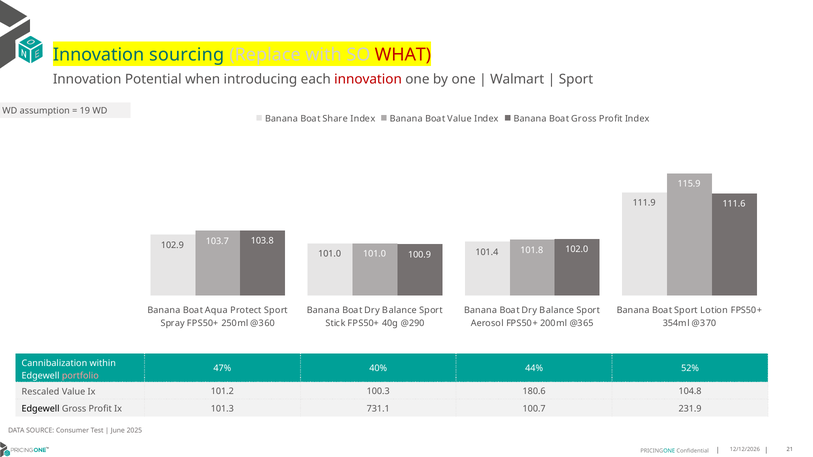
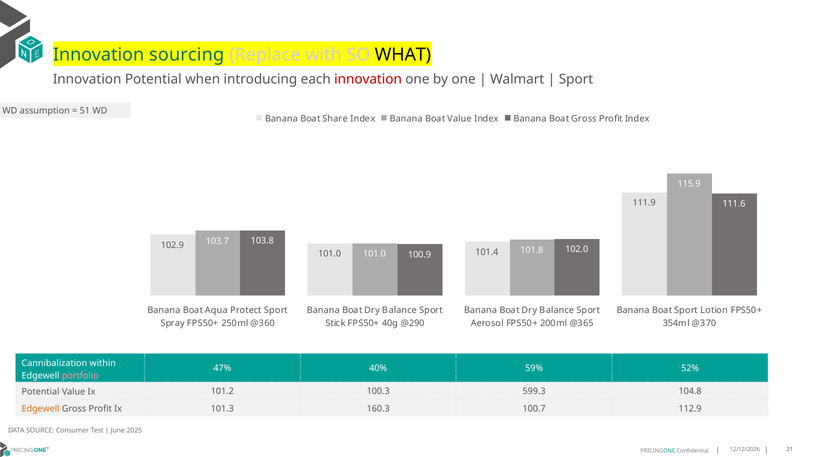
WHAT colour: red -> black (403, 55)
19: 19 -> 51 (85, 111)
44%: 44% -> 59% (534, 369)
Rescaled: Rescaled -> Potential (41, 392)
180.6: 180.6 -> 599.3 (534, 392)
Edgewell colour: black -> orange (41, 409)
731.1: 731.1 -> 160.3 (378, 409)
231.9: 231.9 -> 112.9 (690, 409)
